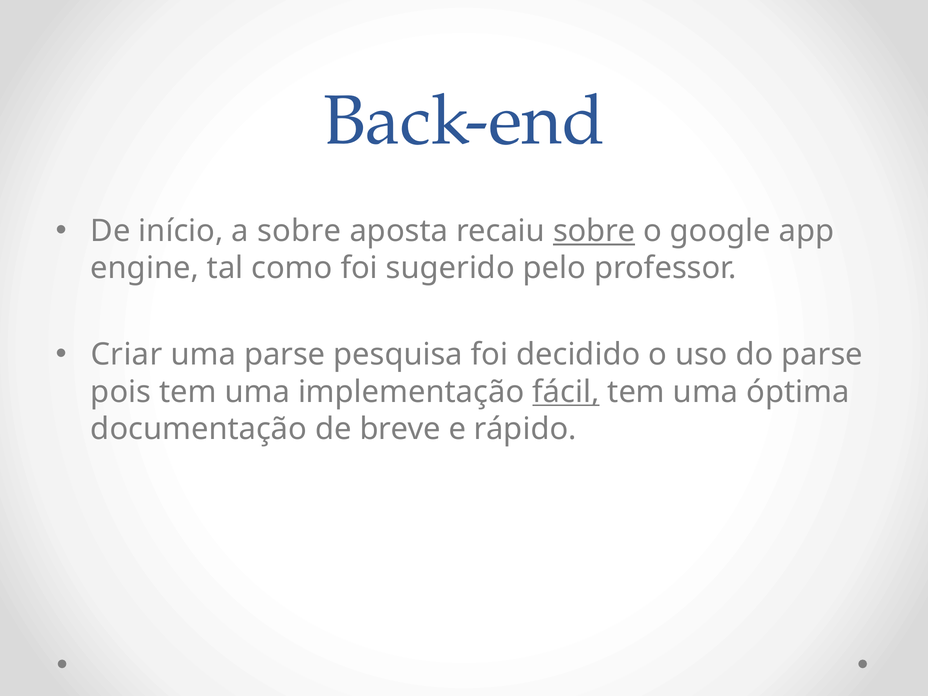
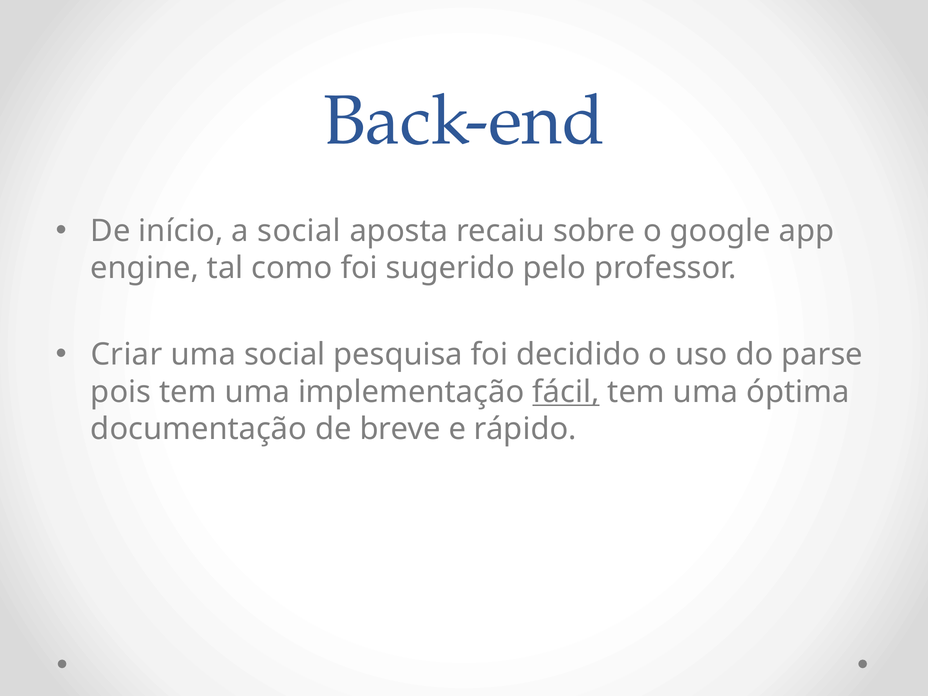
a sobre: sobre -> social (299, 231)
sobre underline: present -> none (594, 231)
uma parse: parse -> social (285, 355)
